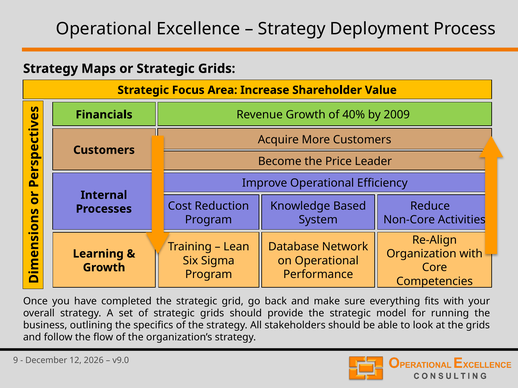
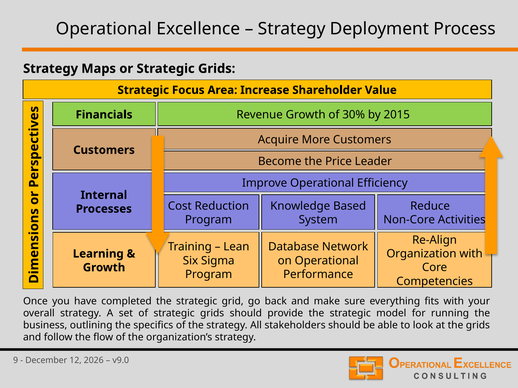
40%: 40% -> 30% (354, 115)
2009: 2009 -> 2015 (397, 115)
